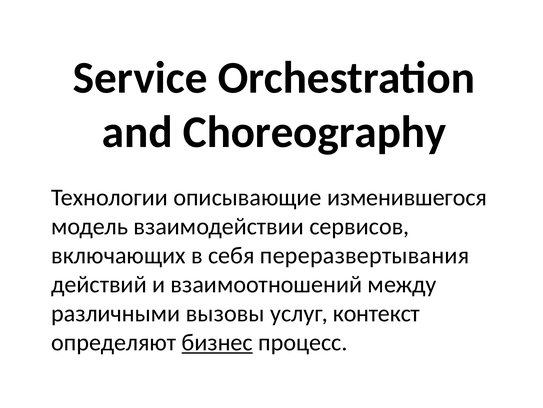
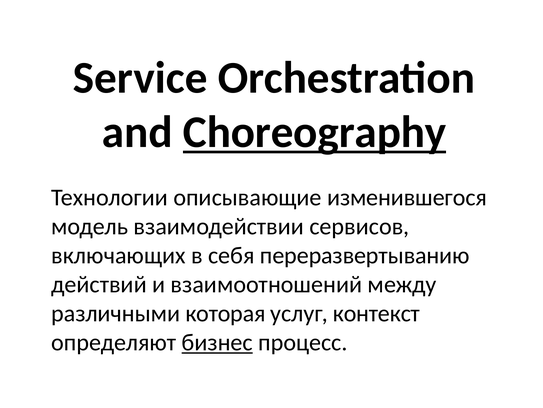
Choreography underline: none -> present (315, 132)
переразвертывания: переразвертывания -> переразвертыванию (365, 255)
вызовы: вызовы -> которая (225, 313)
